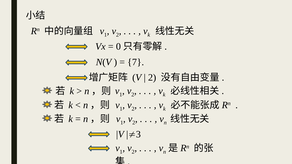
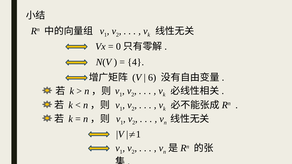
7: 7 -> 4 (136, 62)
2: 2 -> 6 (152, 78)
3: 3 -> 1 (138, 135)
